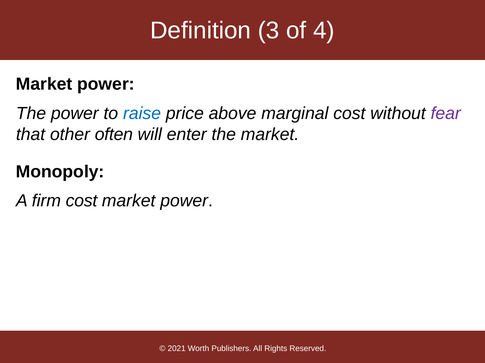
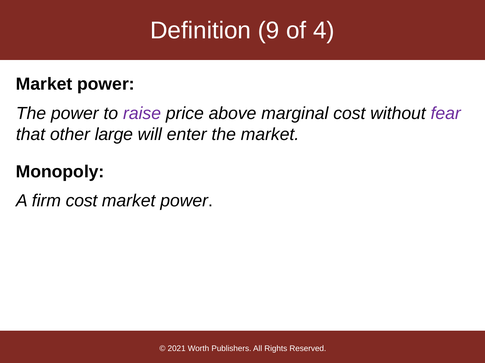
3: 3 -> 9 (269, 31)
raise colour: blue -> purple (142, 113)
often: often -> large (114, 135)
